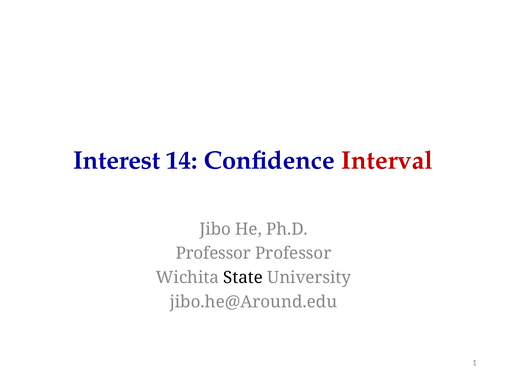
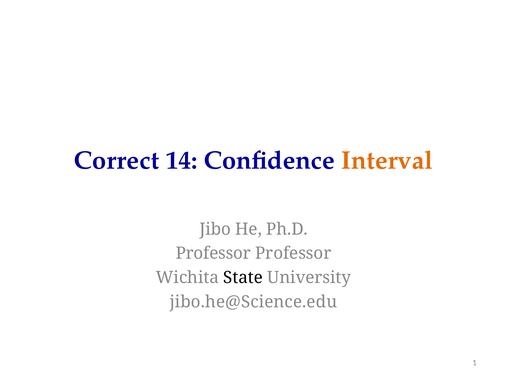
Interest: Interest -> Correct (117, 161)
Interval colour: red -> orange (387, 161)
jibo.he@Around.edu: jibo.he@Around.edu -> jibo.he@Science.edu (253, 302)
